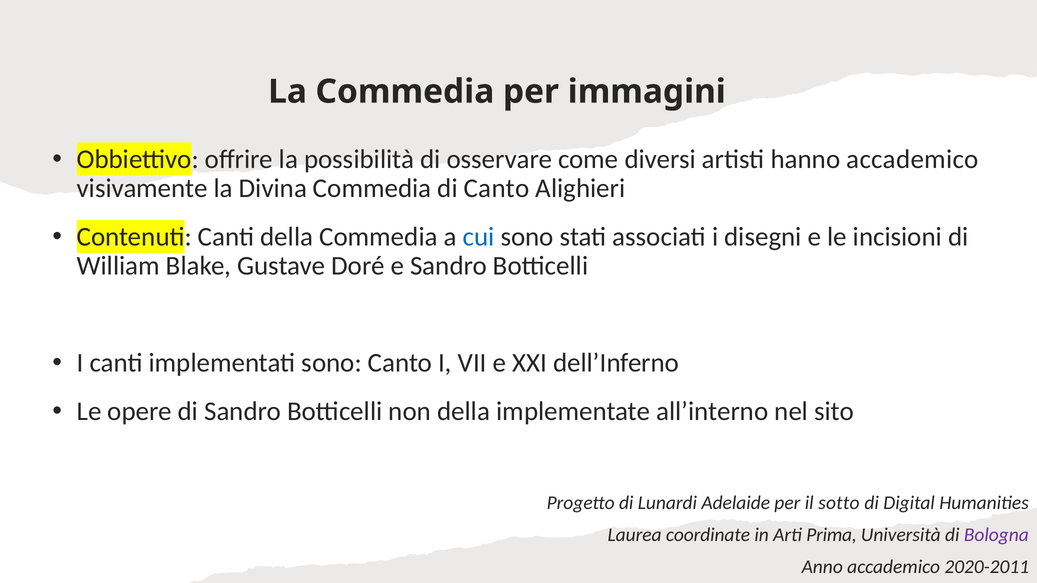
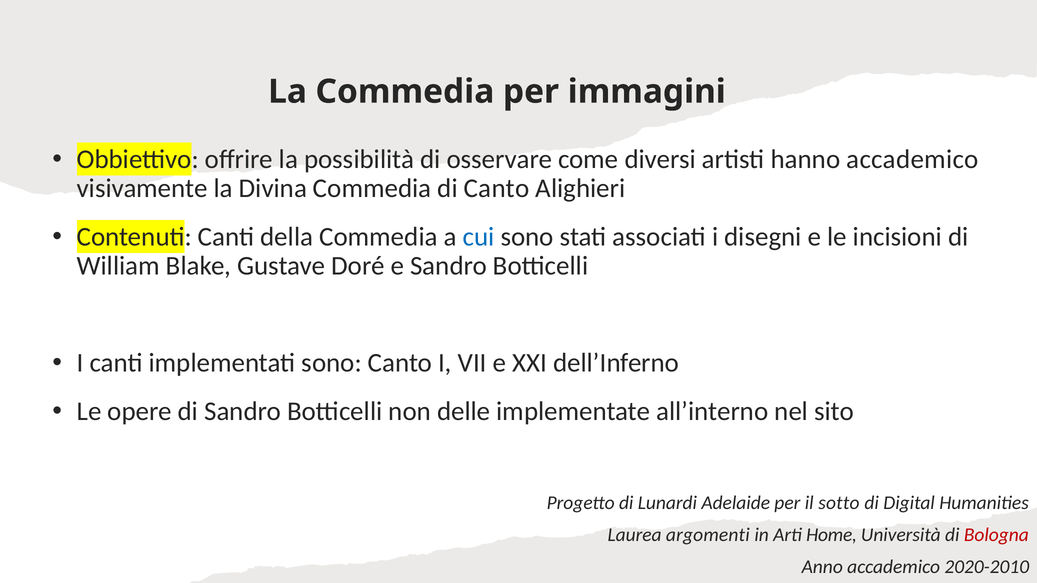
non della: della -> delle (464, 412)
coordinate: coordinate -> argomenti (708, 535)
Prima: Prima -> Home (832, 535)
Bologna colour: purple -> red (996, 535)
2020-2011: 2020-2011 -> 2020-2010 (987, 567)
